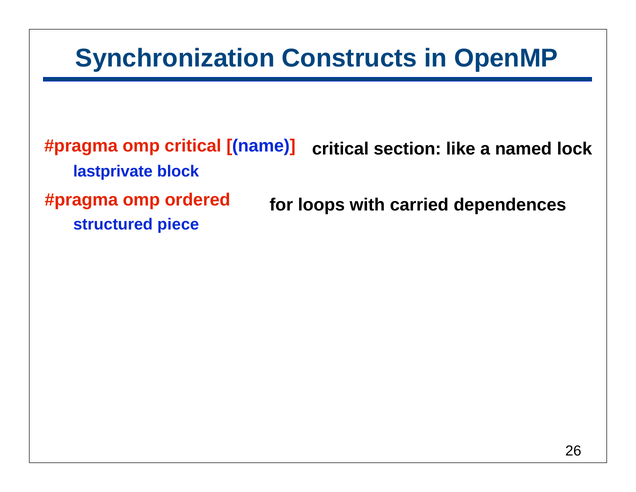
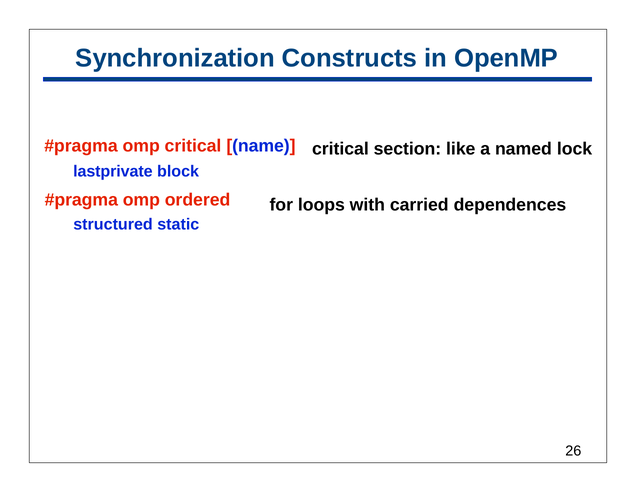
piece: piece -> static (178, 224)
